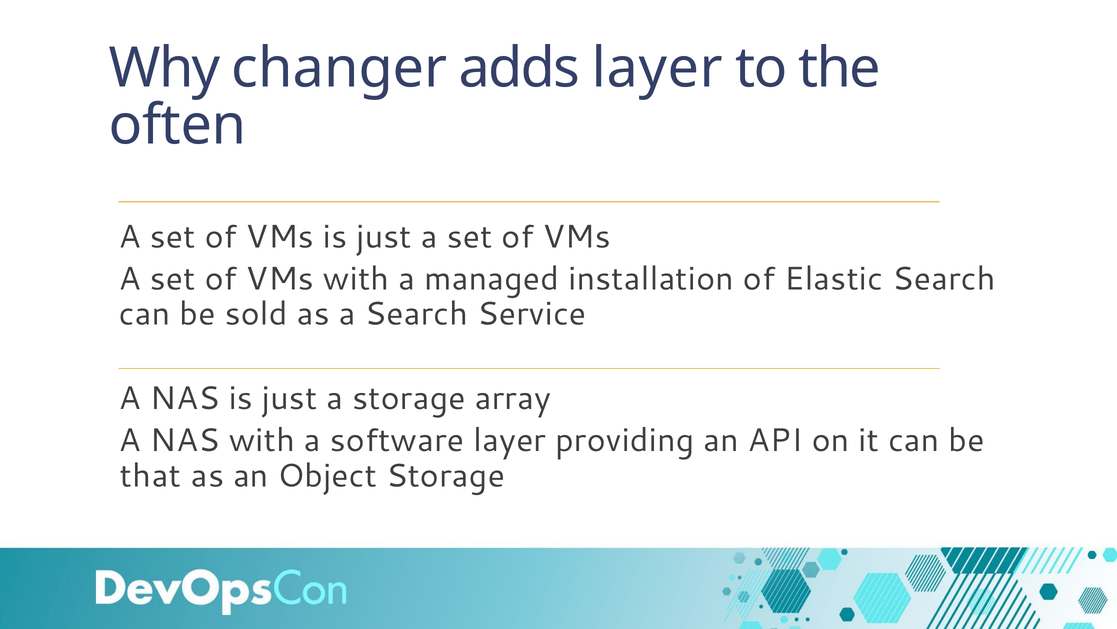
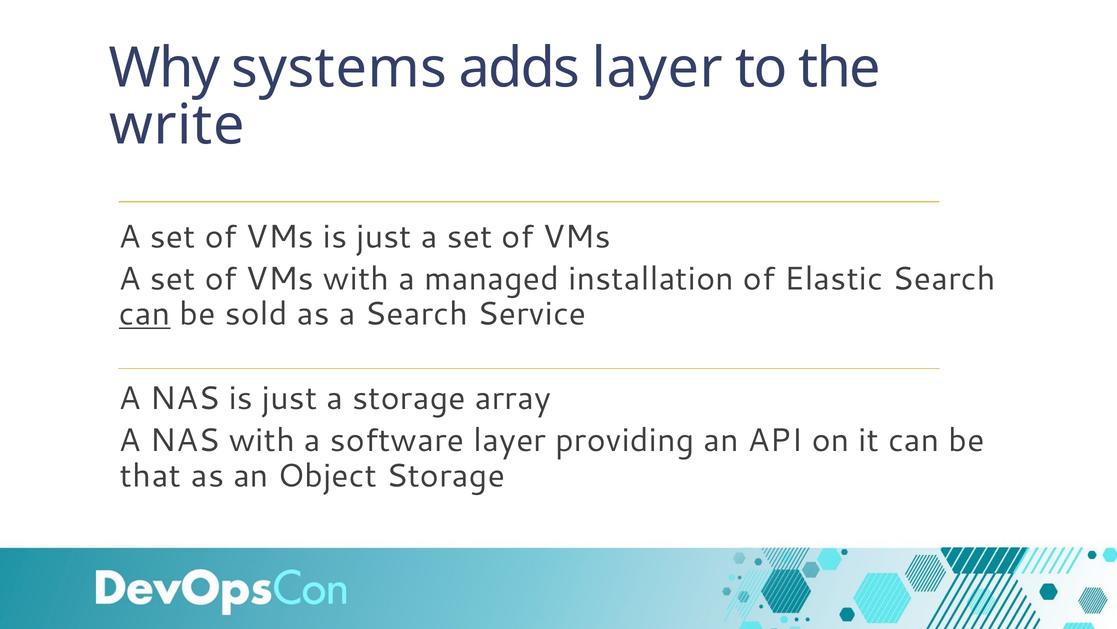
changer: changer -> systems (339, 68)
often: often -> write (177, 125)
can underline: none -> present (145, 314)
